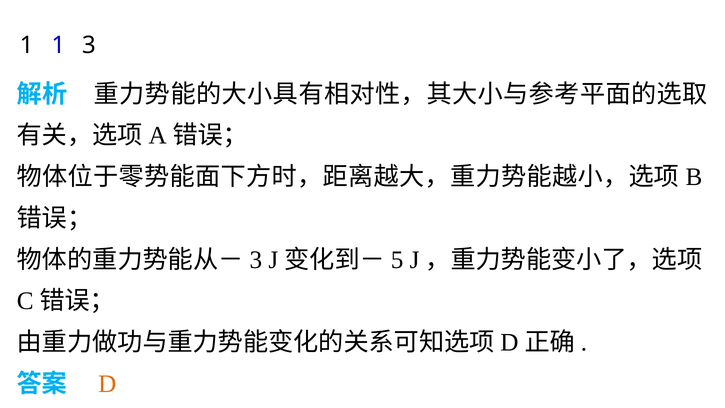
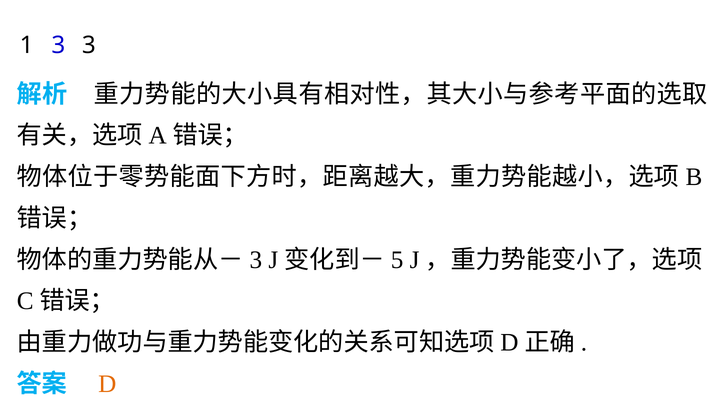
1 1: 1 -> 3 (58, 45)
